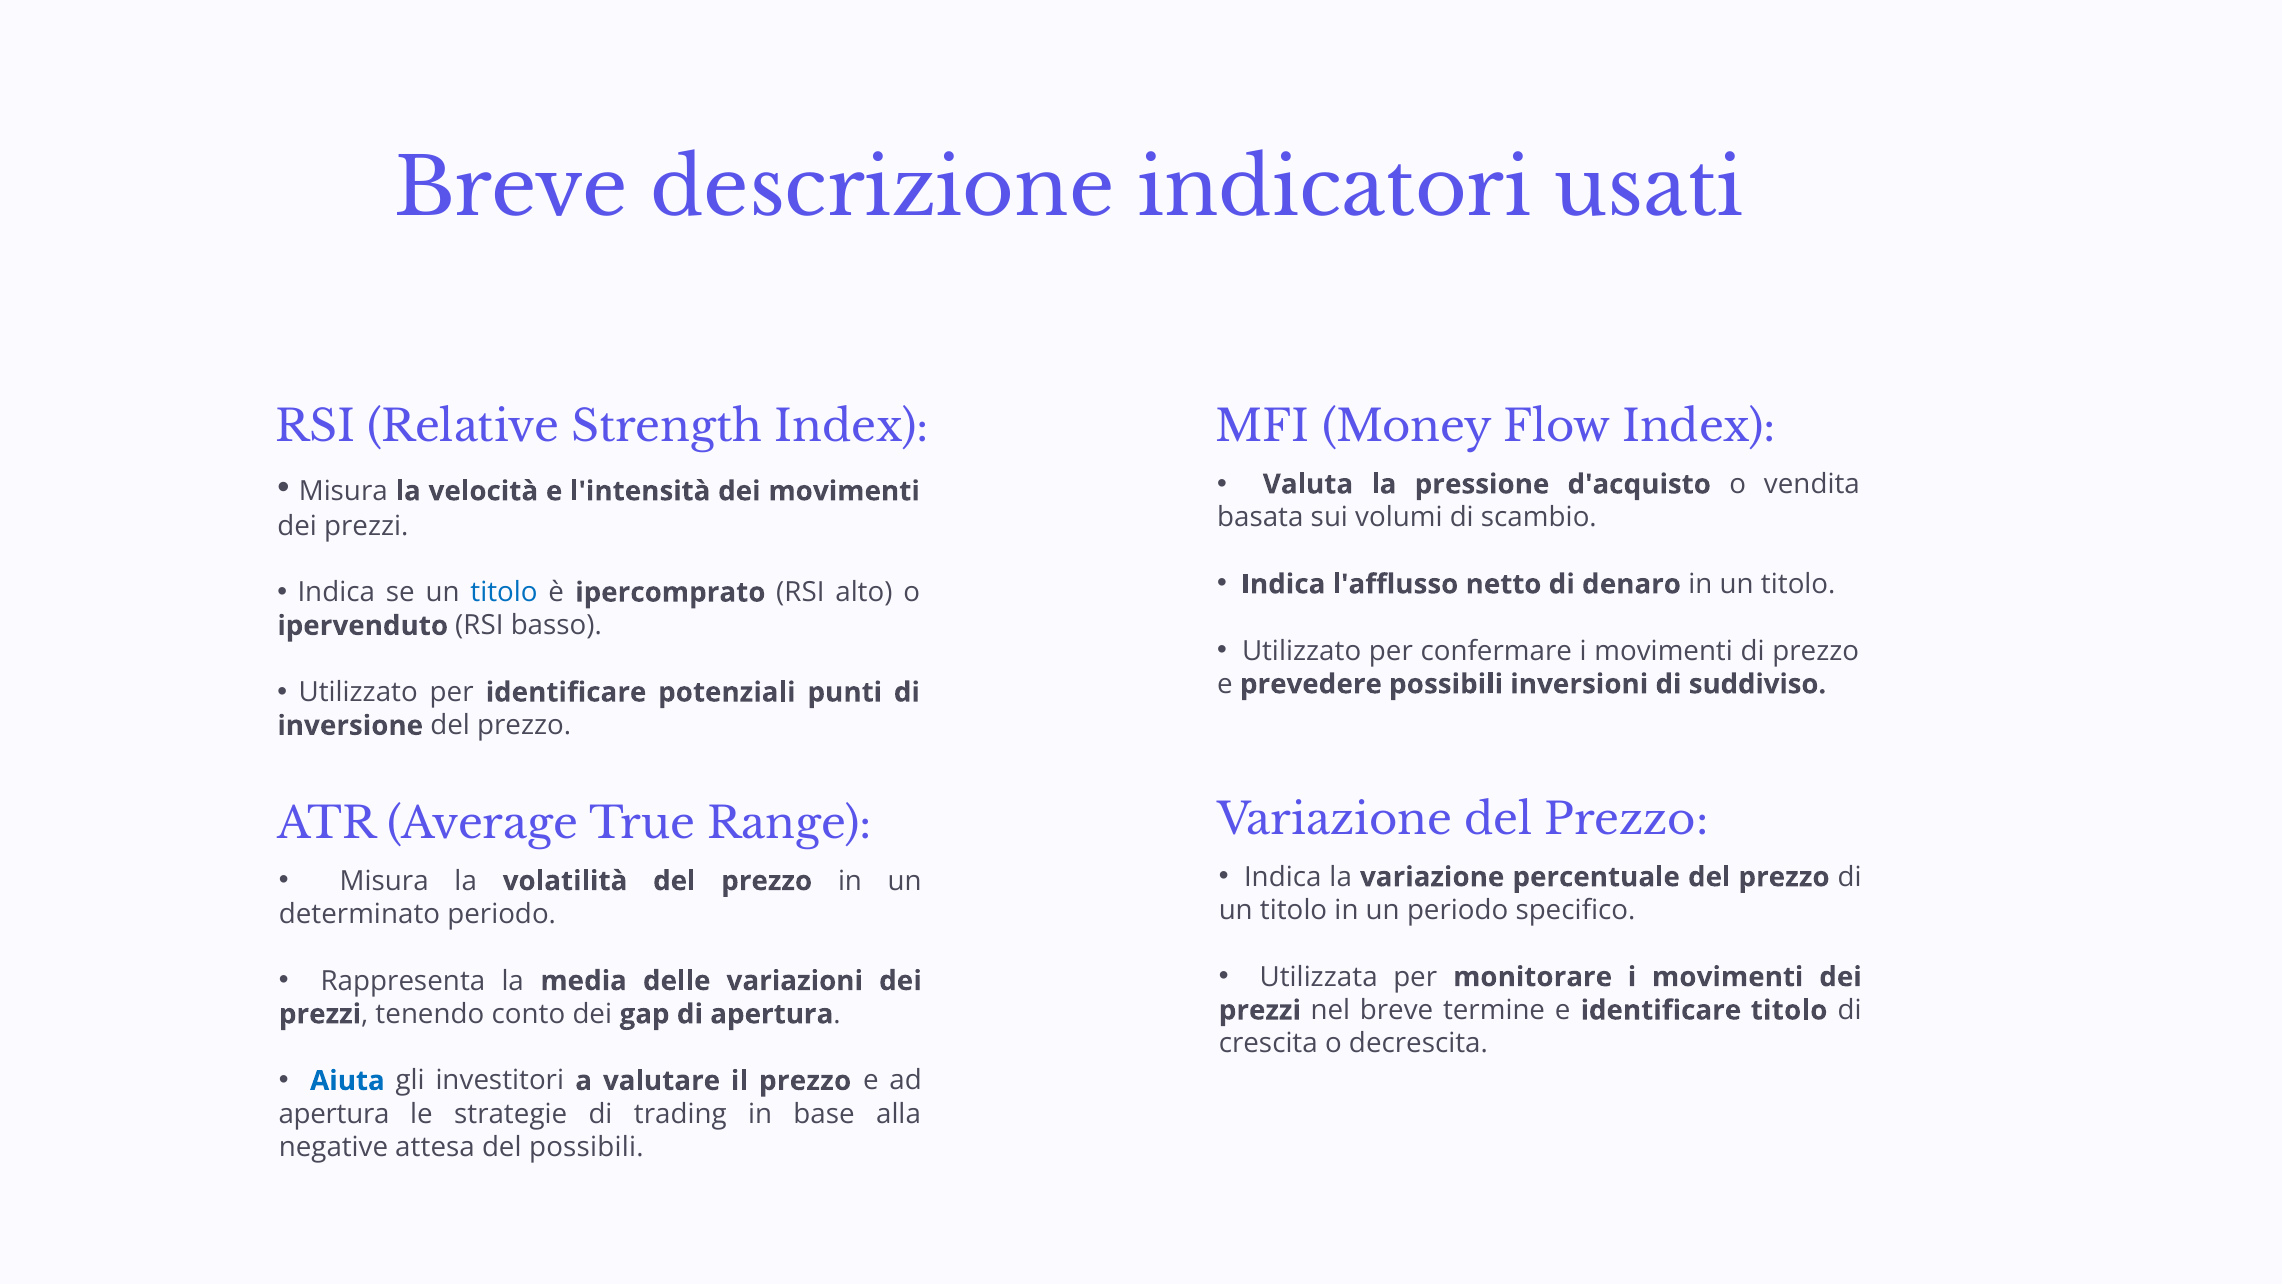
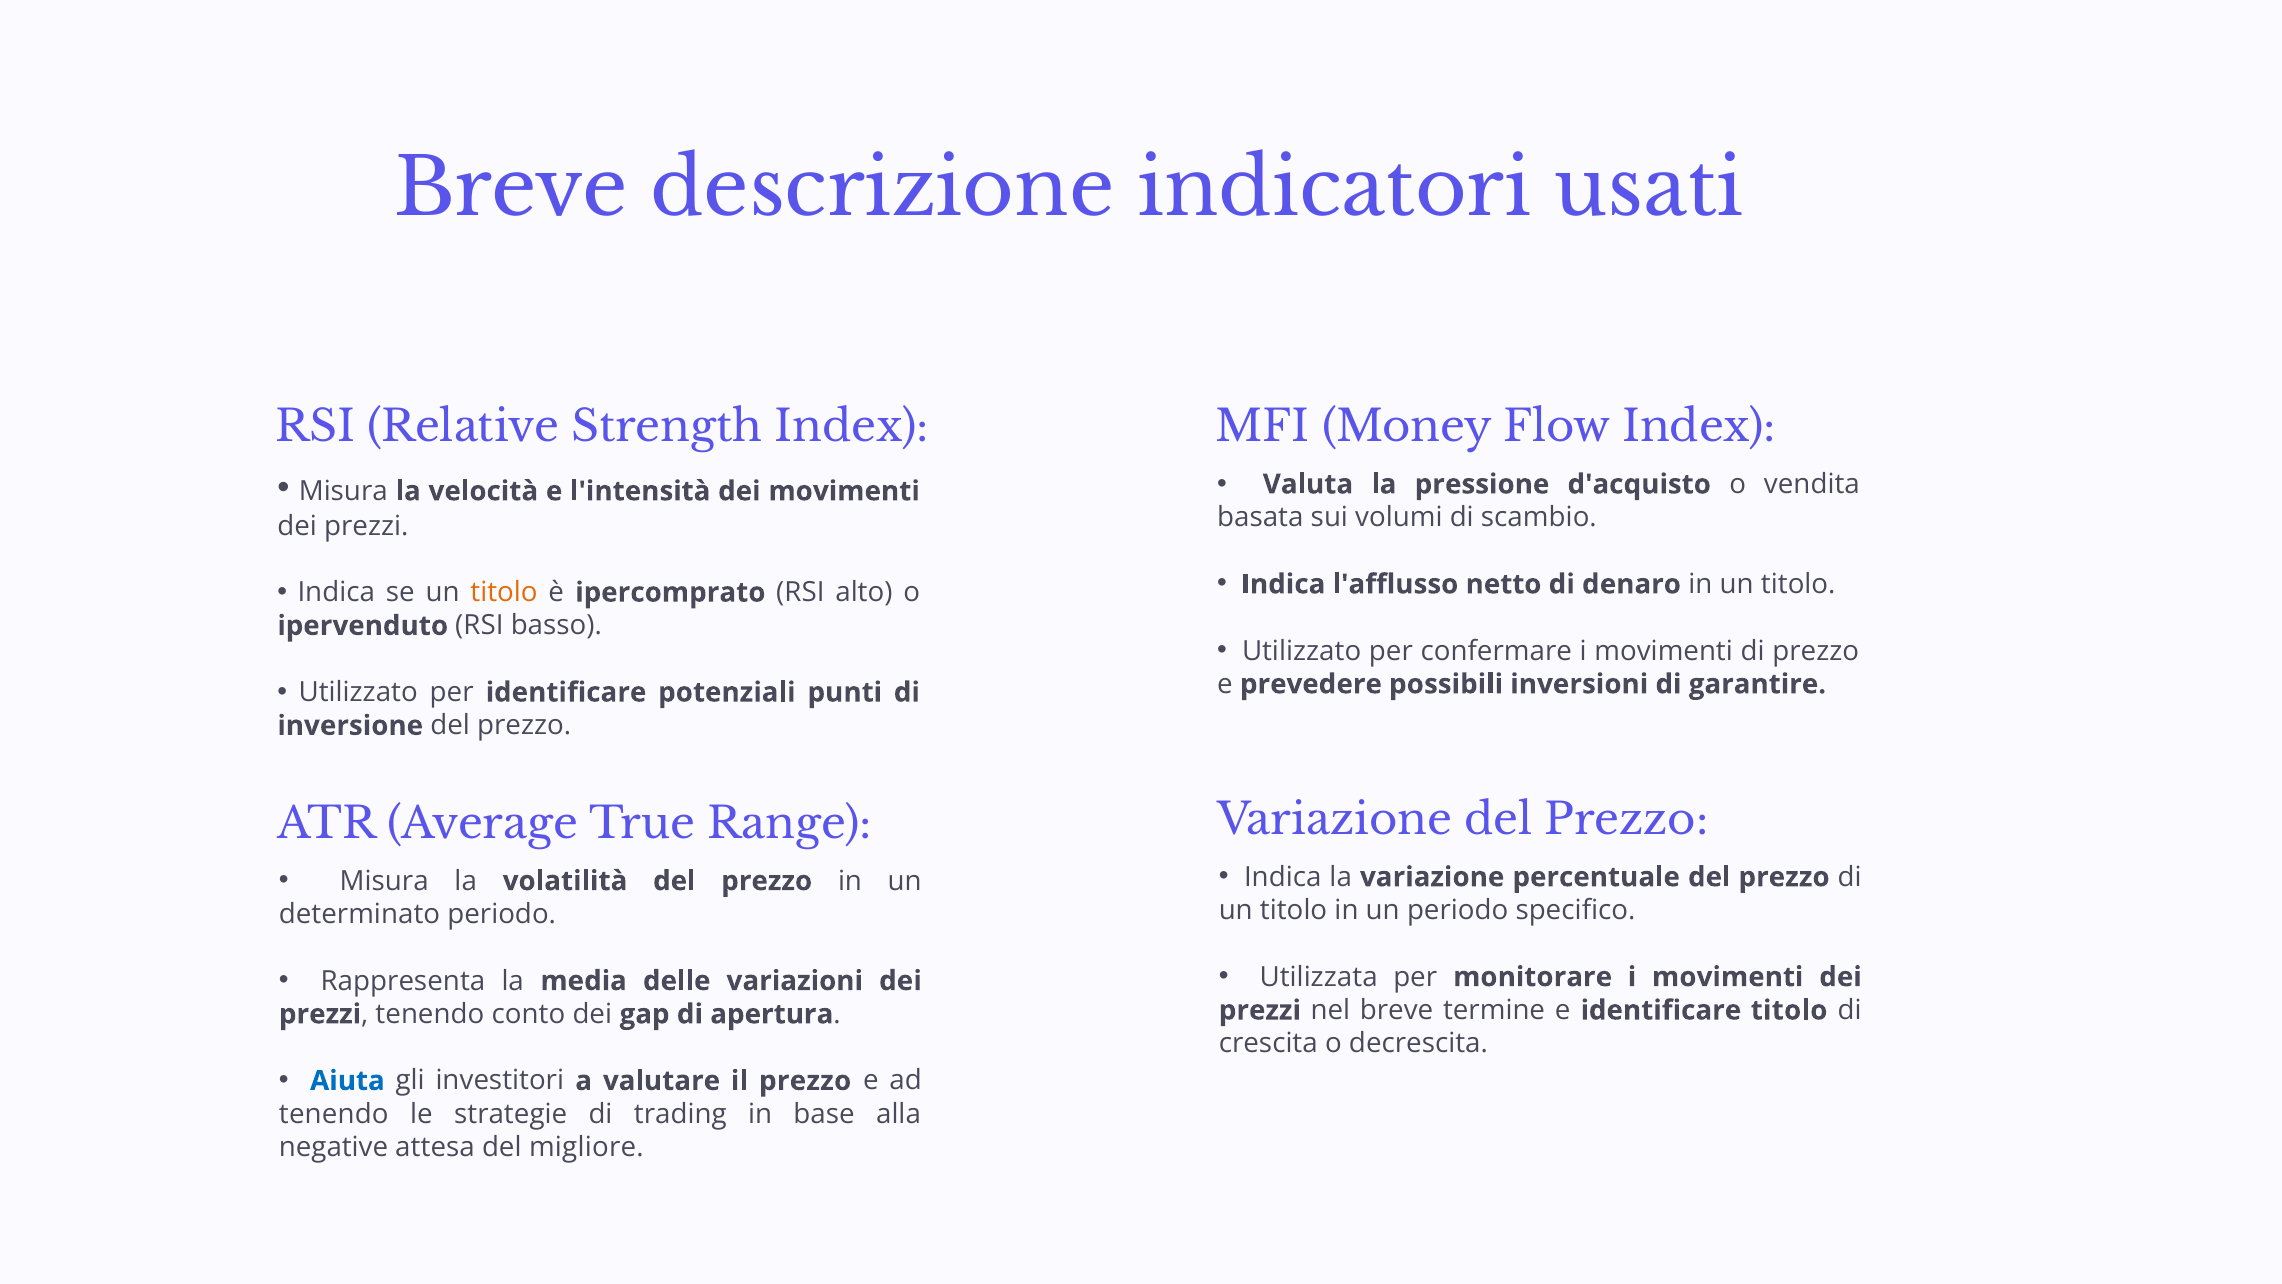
titolo colour: blue -> orange (504, 592)
suddiviso: suddiviso -> garantire (1757, 684)
apertura: apertura -> tenendo (334, 1114)
del possibili: possibili -> migliore (586, 1147)
